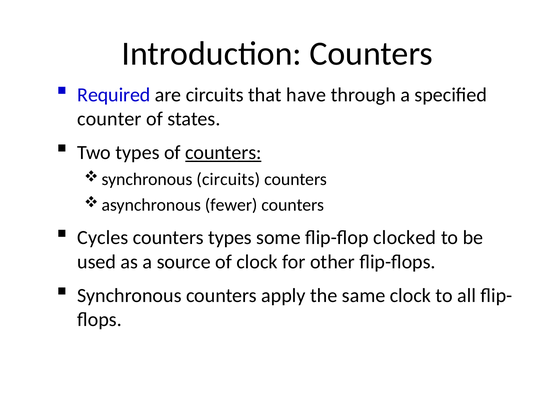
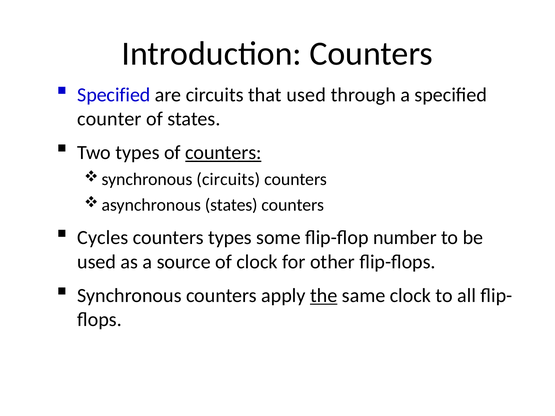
Required: Required -> Specified (114, 95)
that have: have -> used (306, 95)
fewer: fewer -> states (231, 205)
clocked: clocked -> number (405, 238)
the underline: none -> present (324, 296)
